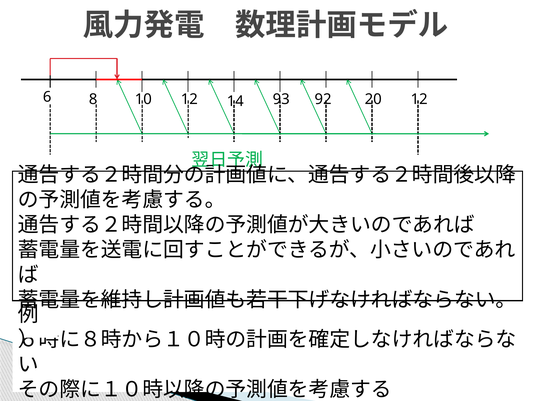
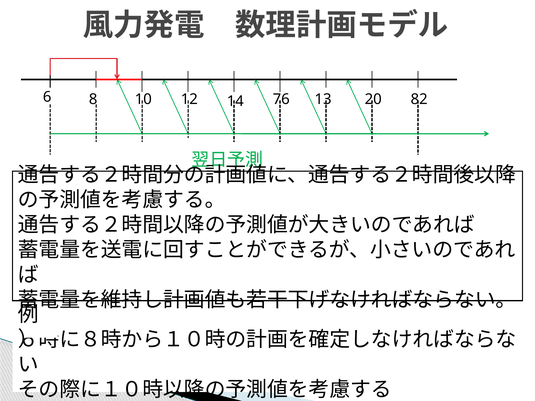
93: 93 -> 76 (281, 99)
92: 92 -> 13 (323, 99)
20 12: 12 -> 82 (419, 99)
